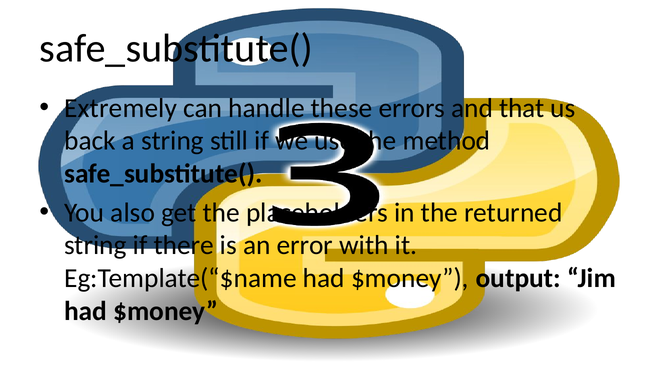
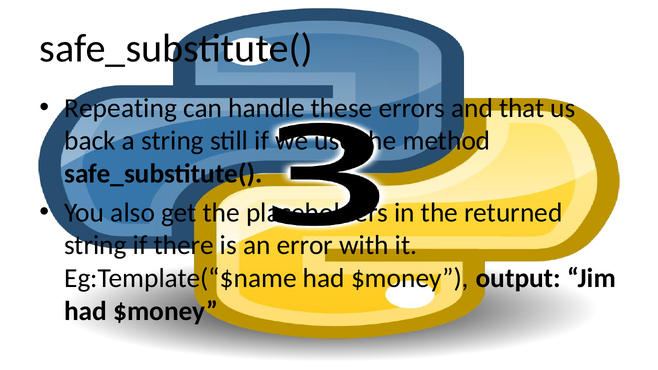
Extremely: Extremely -> Repeating (121, 108)
